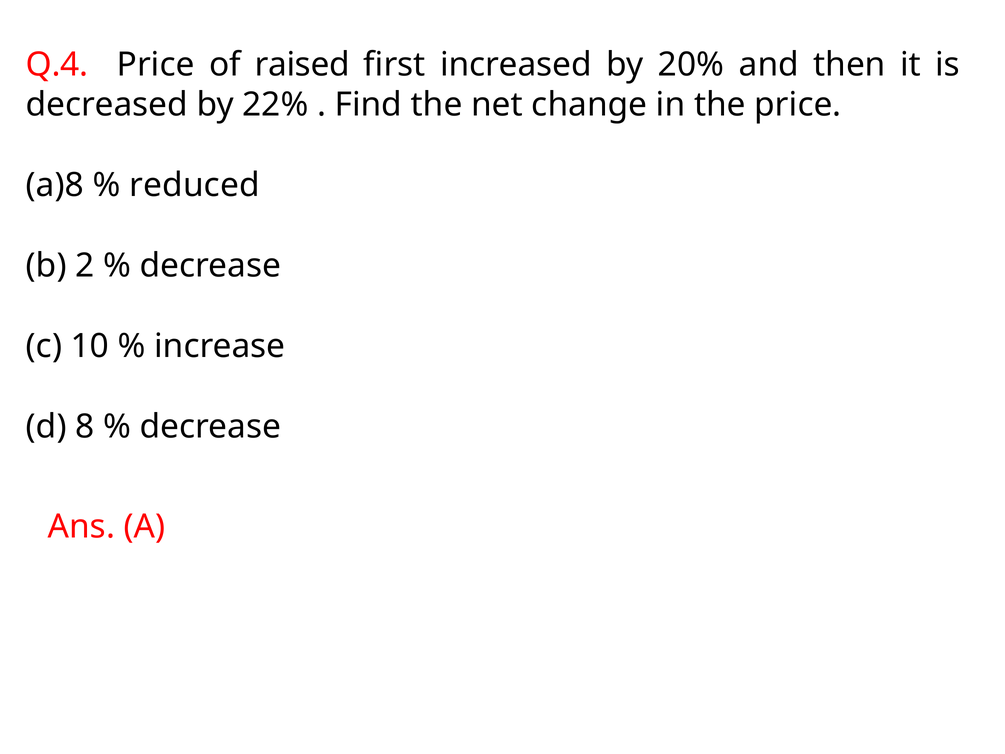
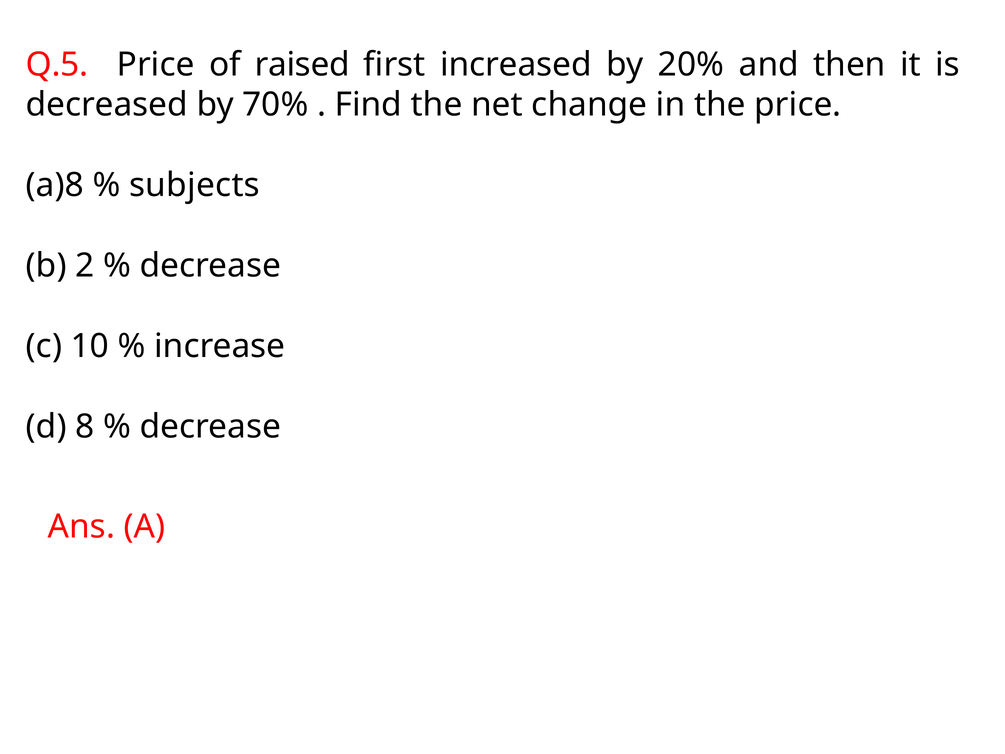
Q.4: Q.4 -> Q.5 (57, 65)
22%: 22% -> 70% (275, 105)
reduced: reduced -> subjects (194, 185)
